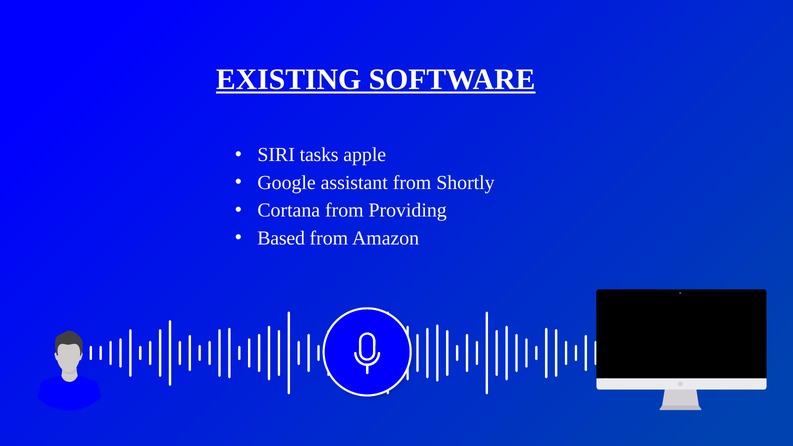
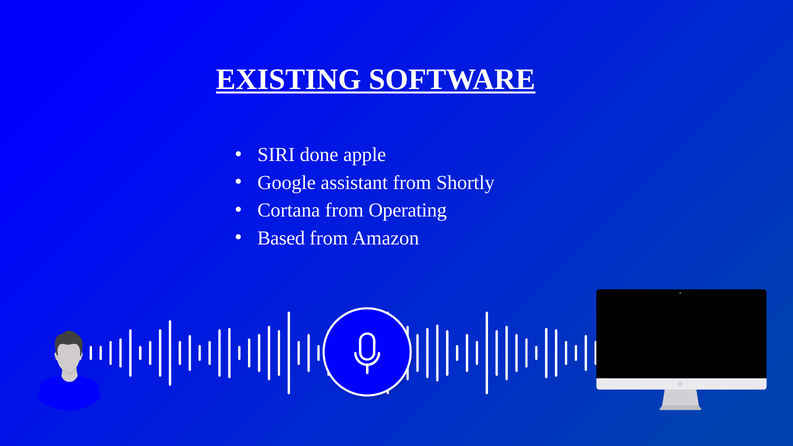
tasks: tasks -> done (319, 155)
Providing: Providing -> Operating (408, 210)
